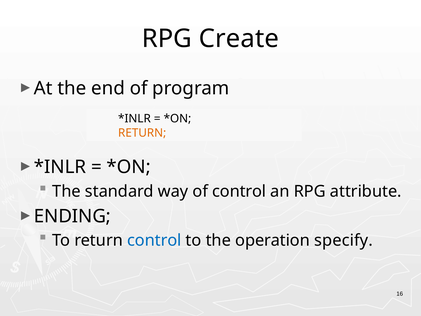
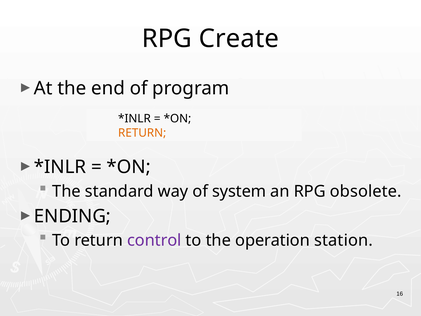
of control: control -> system (239, 191)
attribute: attribute -> obsolete (366, 191)
control colour: blue -> purple (154, 240)
specify: specify -> station (344, 240)
